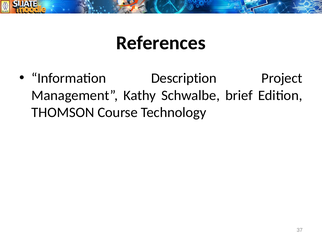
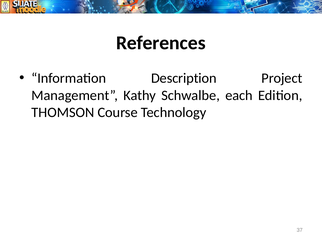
brief: brief -> each (239, 95)
